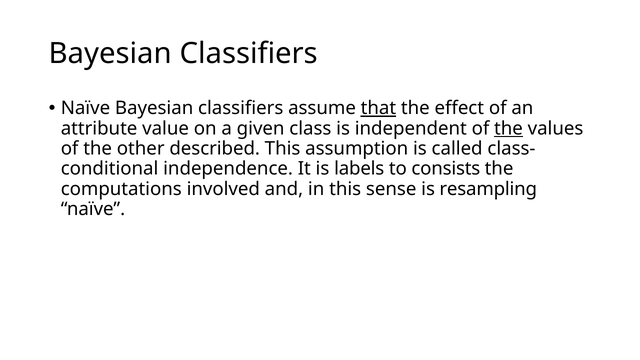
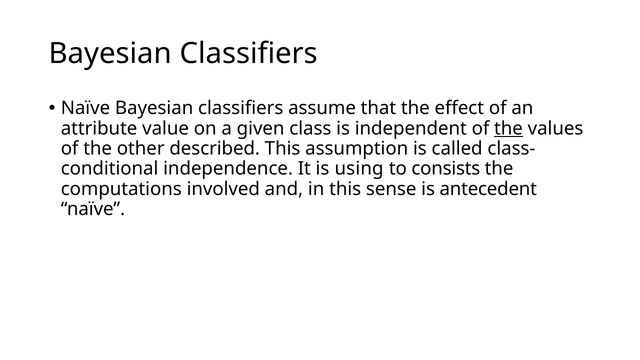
that underline: present -> none (378, 108)
labels: labels -> using (359, 169)
resampling: resampling -> antecedent (488, 189)
